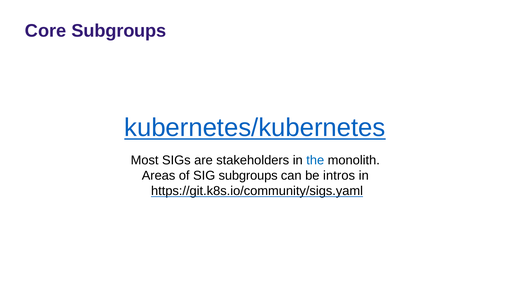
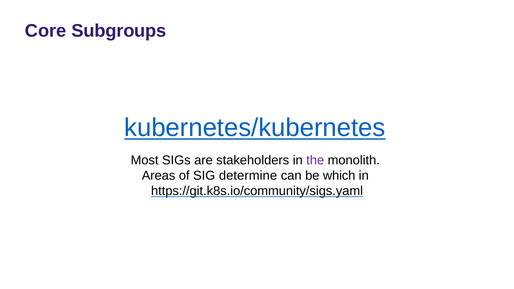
the colour: blue -> purple (315, 160)
SIG subgroups: subgroups -> determine (248, 176)
intros: intros -> which (339, 176)
